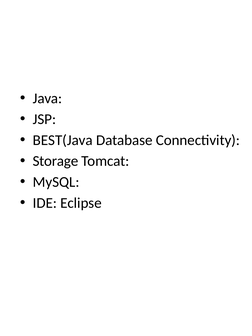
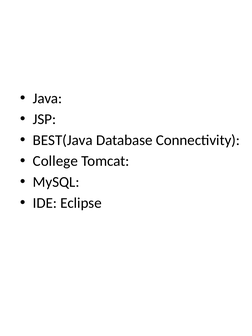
Storage: Storage -> College (55, 161)
